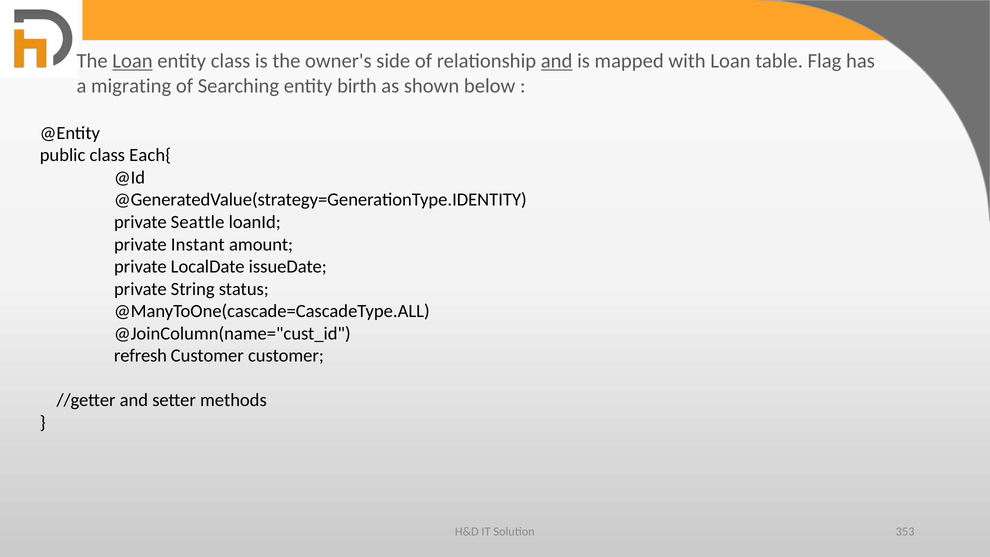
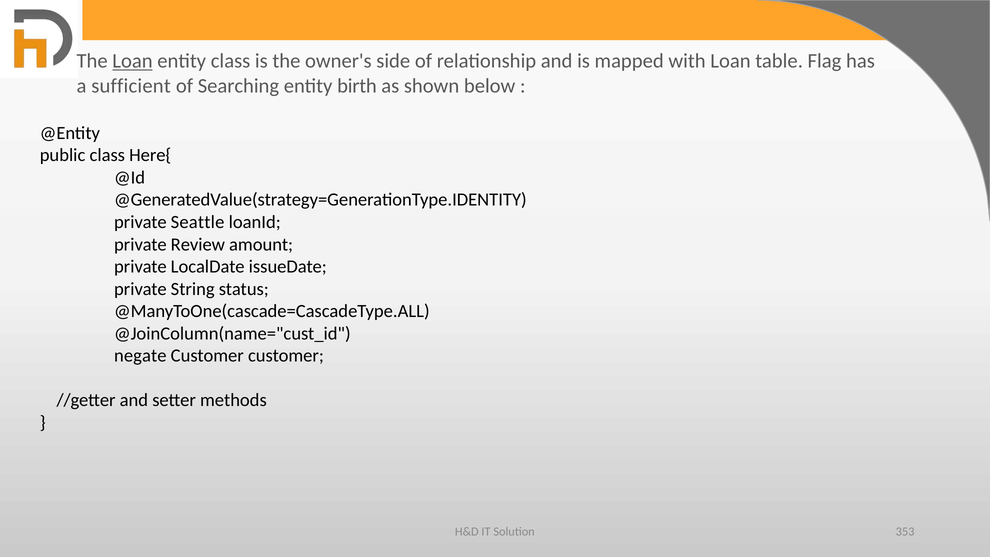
and underline: present -> none (557, 61)
migrating: migrating -> sufficient (131, 86)
Each{: Each{ -> Here{ (150, 155)
Instant: Instant -> Review (198, 244)
refresh: refresh -> negate (140, 356)
